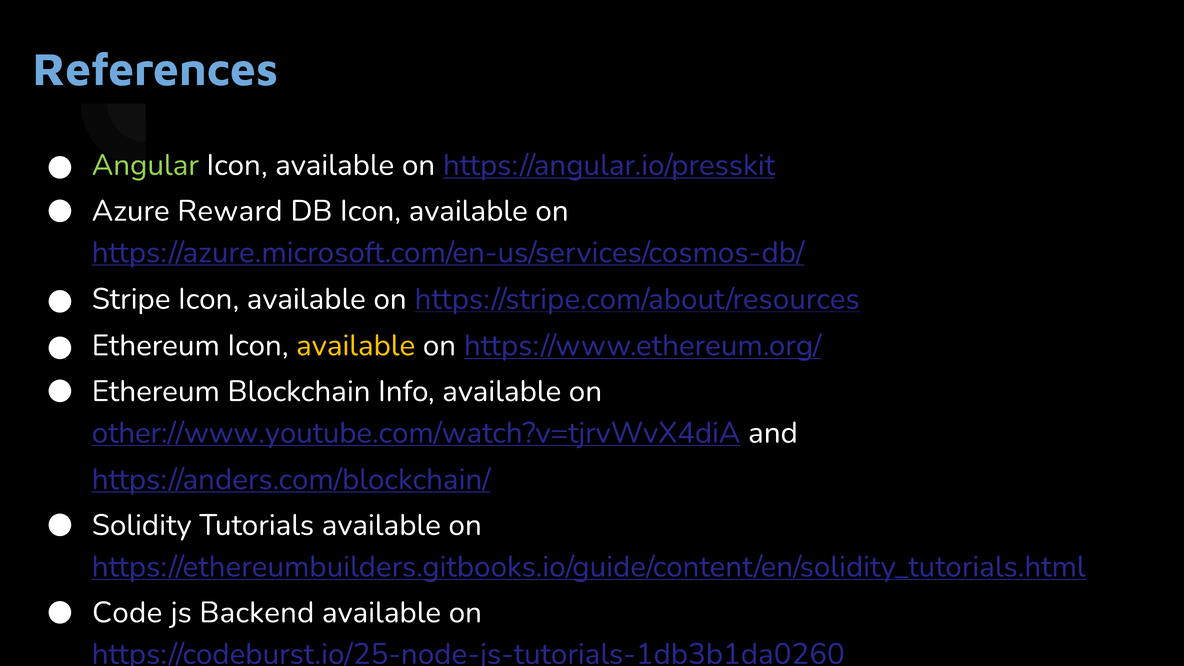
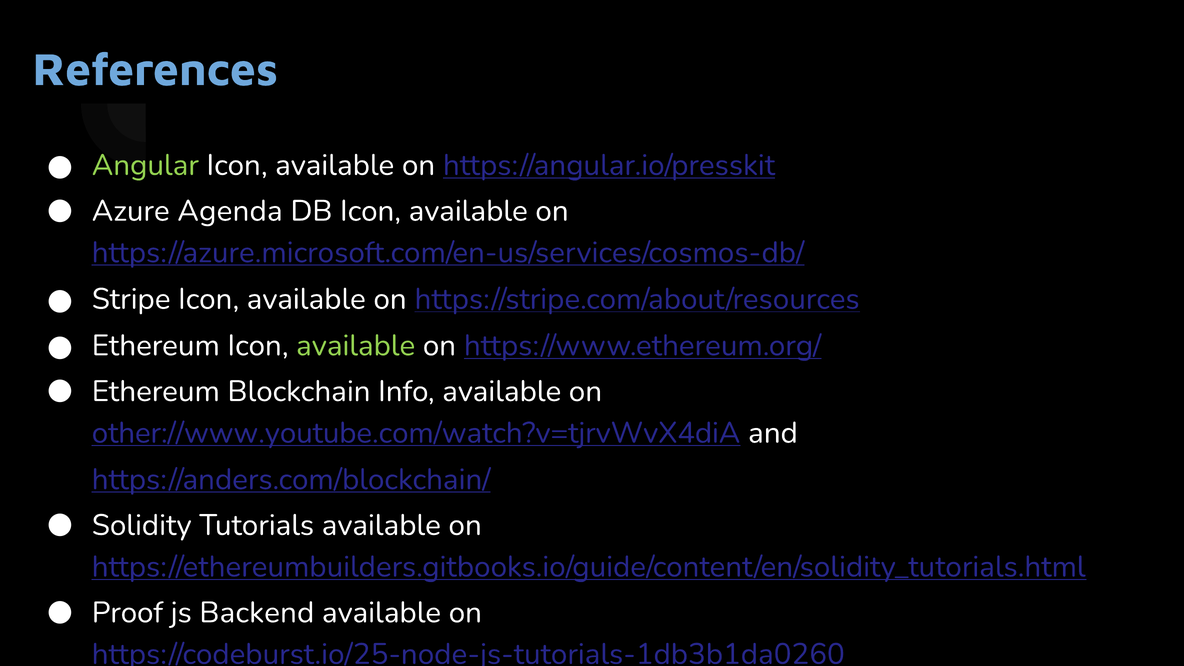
Reward: Reward -> Agenda (230, 211)
available colour: yellow -> light green (356, 346)
Code: Code -> Proof (127, 613)
